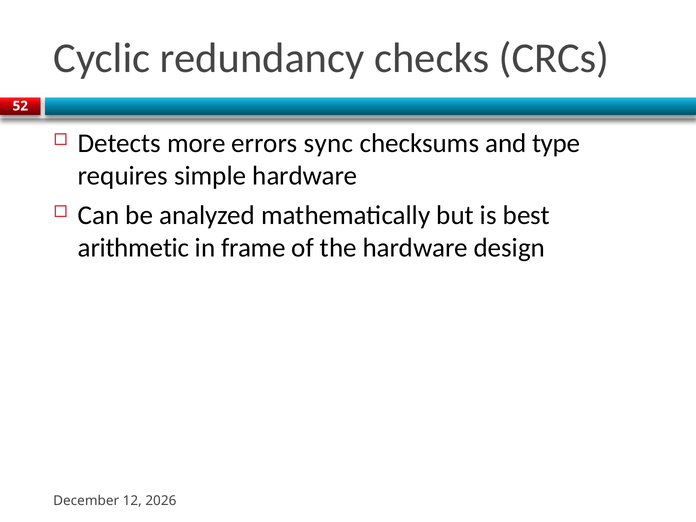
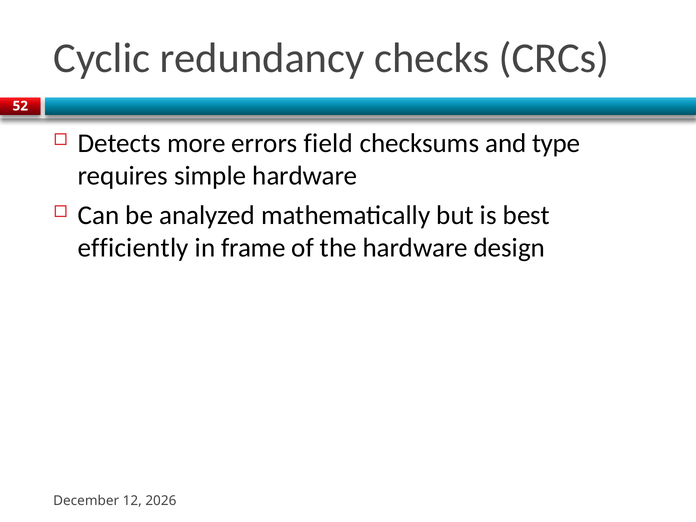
sync: sync -> field (328, 143)
arithmetic: arithmetic -> efficiently (133, 248)
